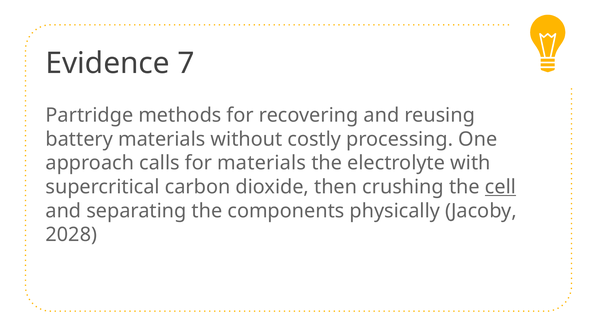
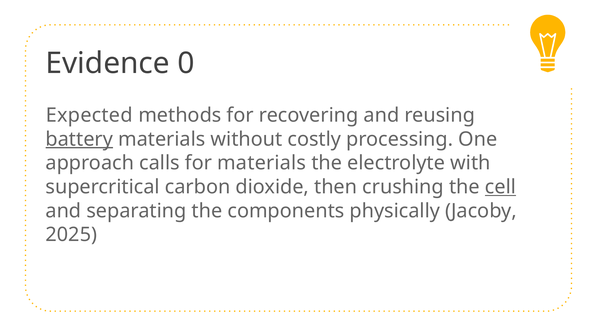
7: 7 -> 0 (186, 63)
Partridge: Partridge -> Expected (89, 115)
battery underline: none -> present (79, 139)
2028: 2028 -> 2025 (71, 235)
